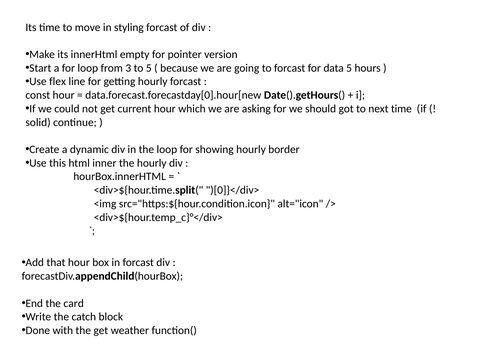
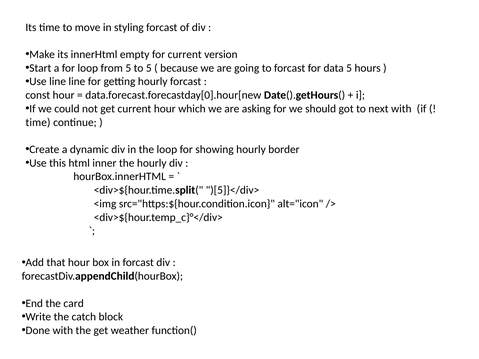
for pointer: pointer -> current (185, 55)
from 3: 3 -> 5 (128, 68)
Use flex: flex -> line (58, 82)
next time: time -> with (401, 109)
solid: solid -> time (38, 122)
)[0]}</div>: )[0]}</div> -> )[5]}</div> (233, 190)
